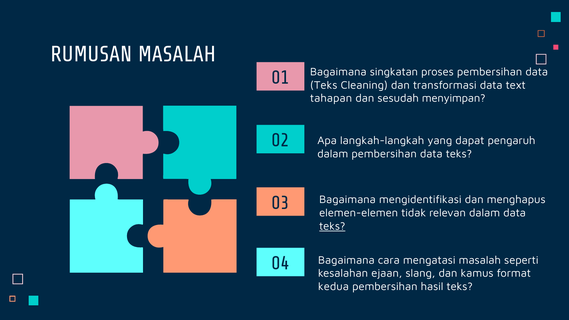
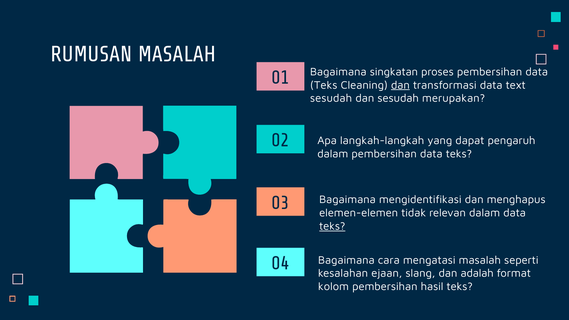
dan underline: none -> present (400, 85)
tahapan: tahapan -> sesudah (331, 98)
menyimpan: menyimpan -> merupakan (454, 98)
kamus: kamus -> adalah (477, 273)
kedua: kedua -> kolom (334, 287)
